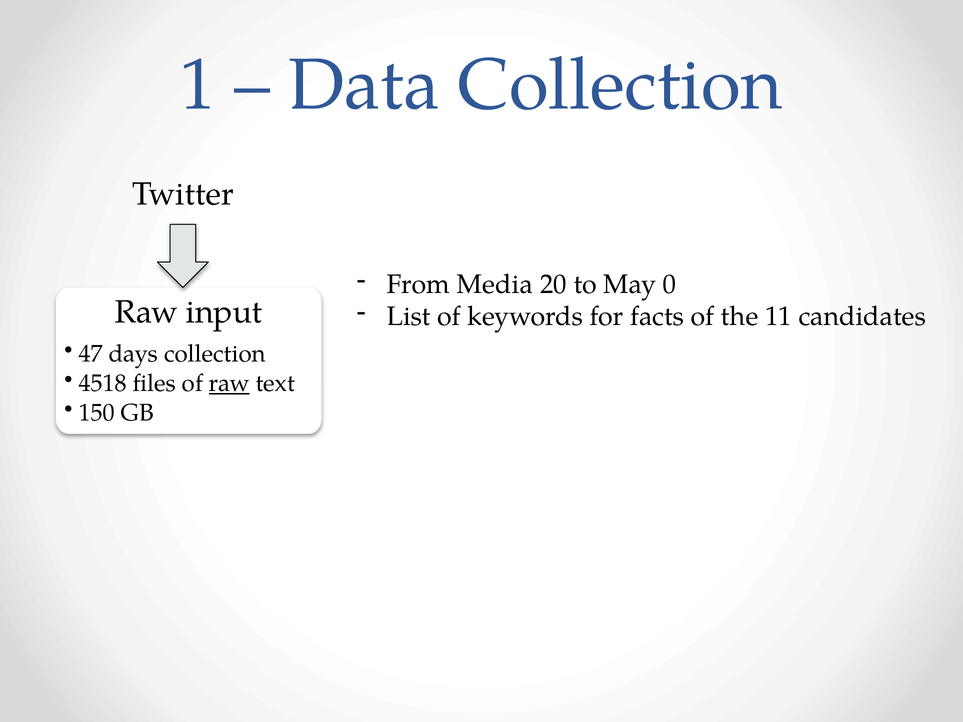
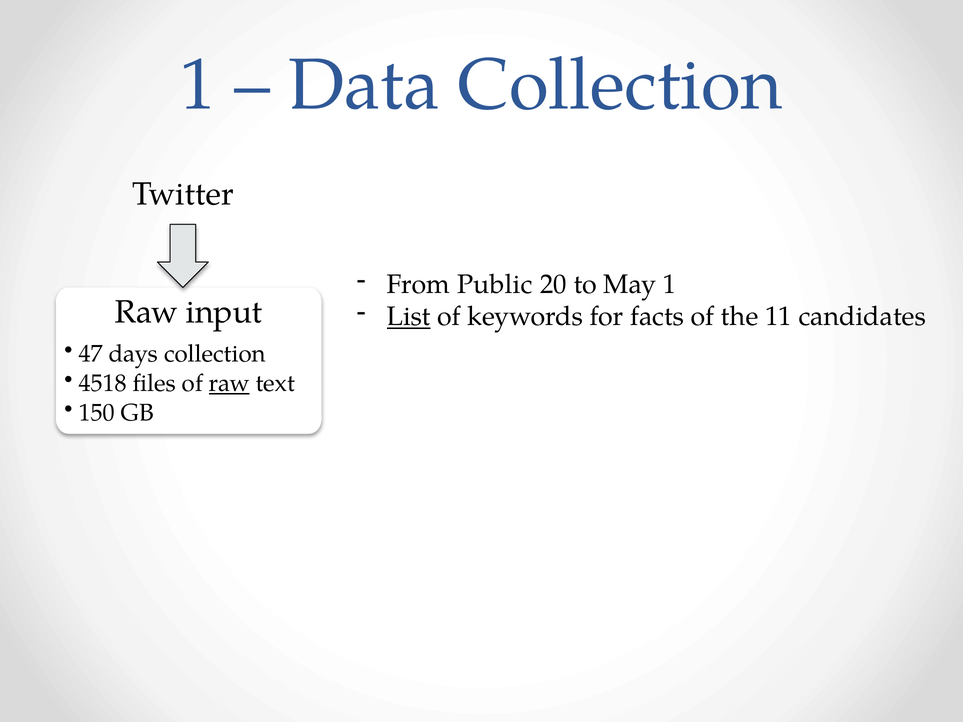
Media: Media -> Public (495, 285)
May 0: 0 -> 1 (669, 285)
List underline: none -> present (409, 317)
